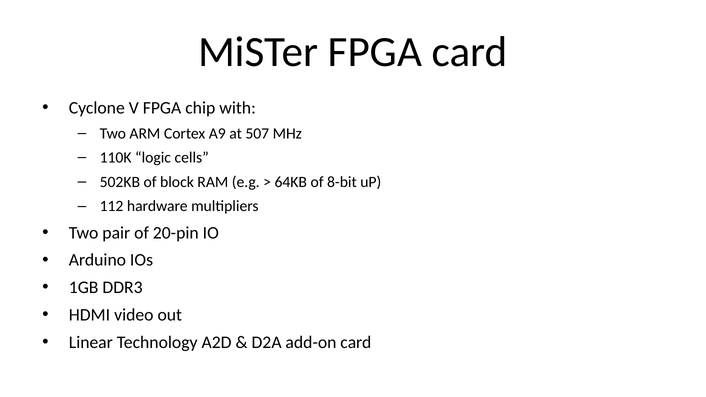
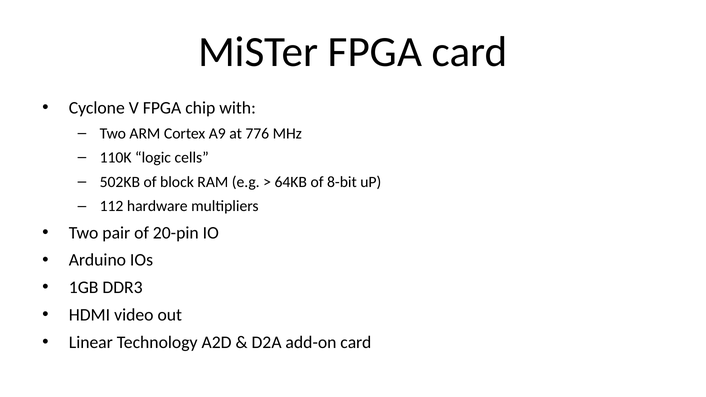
507: 507 -> 776 (257, 133)
